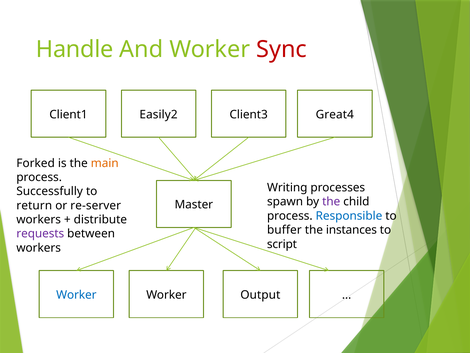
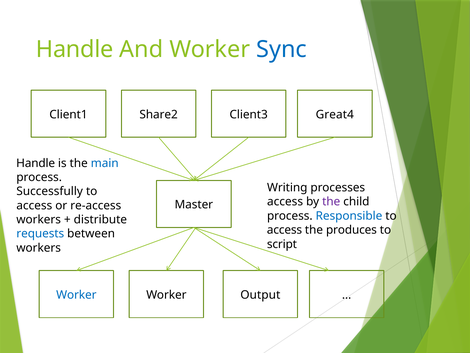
Sync colour: red -> blue (282, 49)
Easily2: Easily2 -> Share2 (159, 114)
Forked: Forked -> Handle (36, 163)
main colour: orange -> blue (105, 163)
spawn: spawn -> access (285, 201)
return: return -> access (34, 205)
re-server: re-server -> re-access (96, 205)
buffer: buffer -> access (284, 230)
instances: instances -> produces (351, 230)
requests colour: purple -> blue (40, 233)
